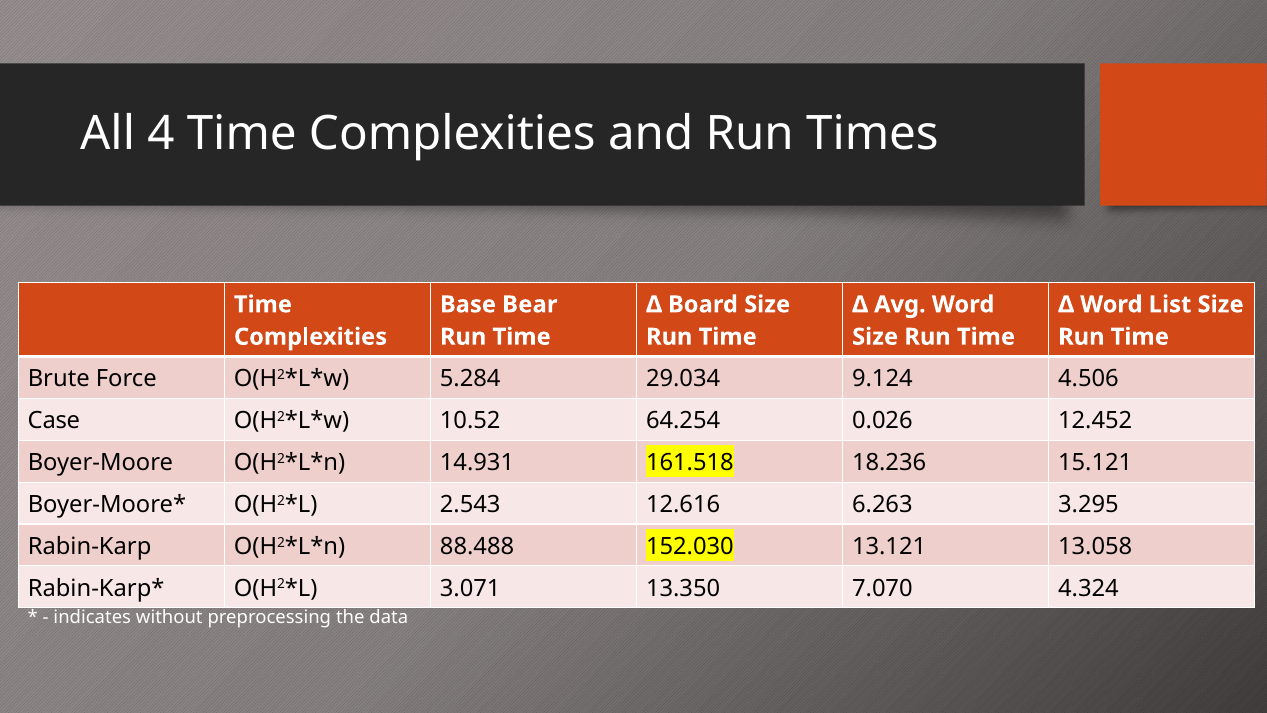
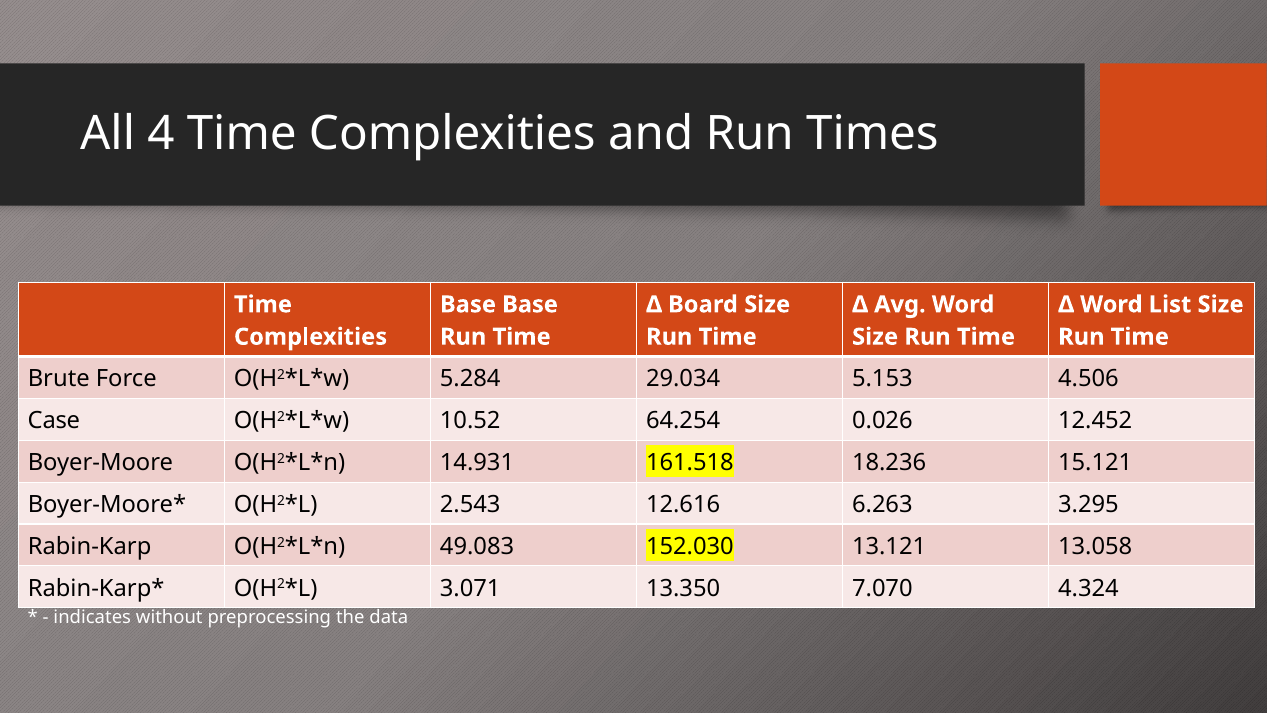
Base Bear: Bear -> Base (530, 304)
9.124: 9.124 -> 5.153 (882, 379)
88.488: 88.488 -> 49.083 (477, 546)
